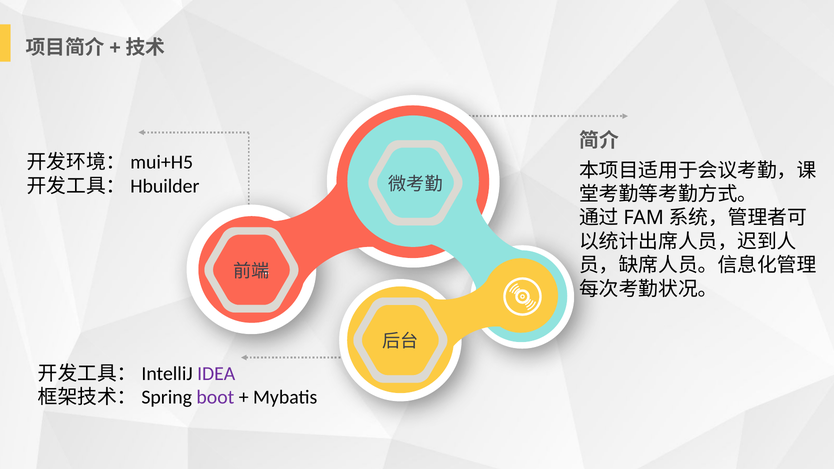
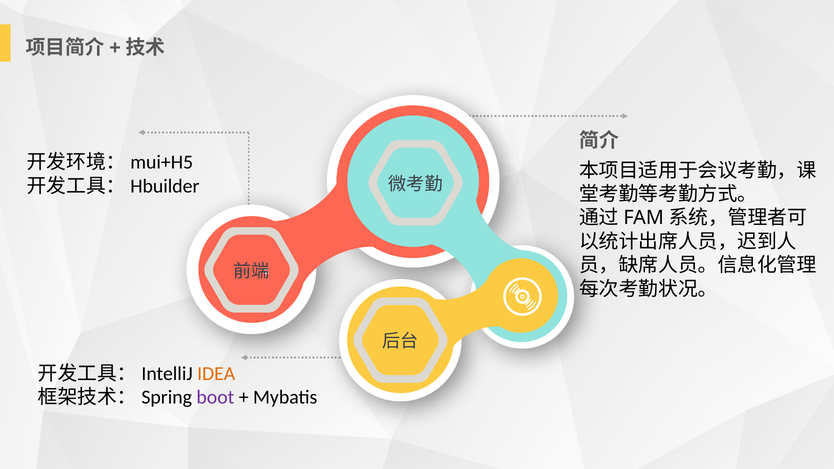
IDEA colour: purple -> orange (216, 374)
